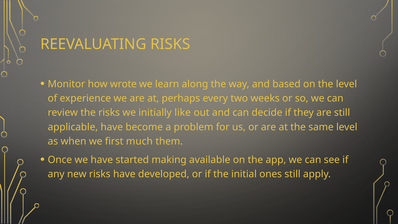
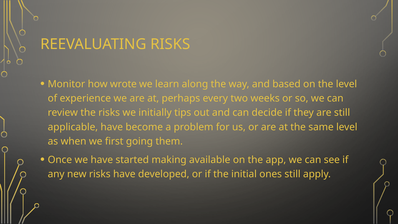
like: like -> tips (183, 113)
much: much -> going (139, 141)
